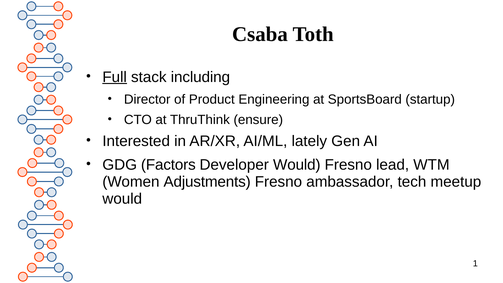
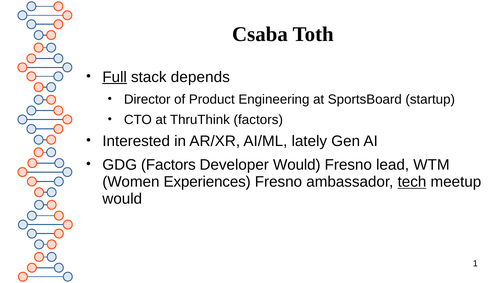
including: including -> depends (200, 77)
ThruThink ensure: ensure -> factors (258, 120)
Adjustments: Adjustments -> Experiences (207, 182)
tech underline: none -> present (412, 182)
